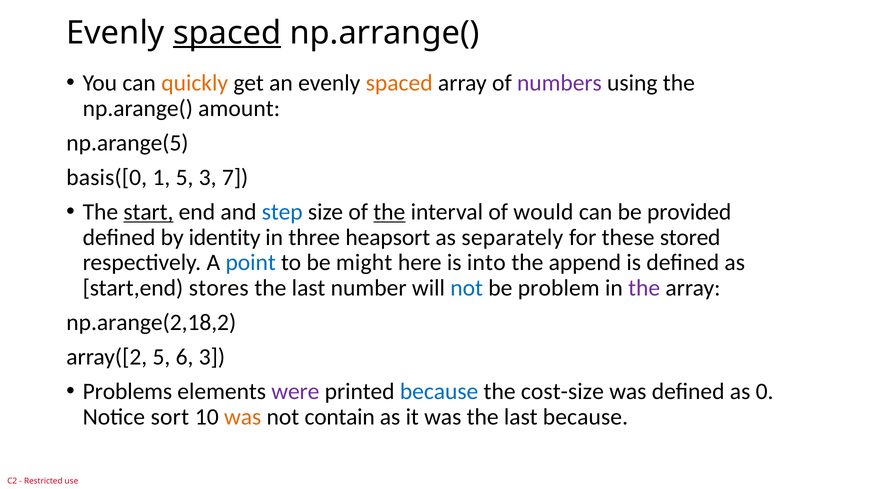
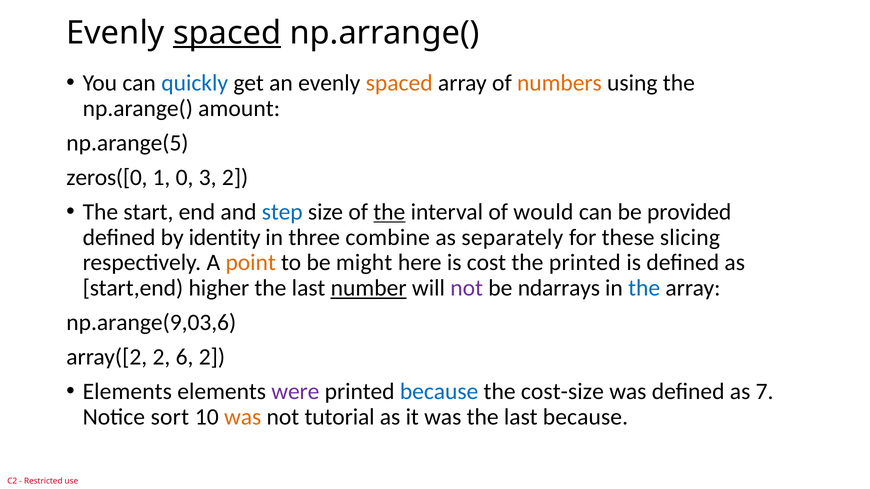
quickly colour: orange -> blue (195, 83)
numbers colour: purple -> orange (559, 83)
basis([0: basis([0 -> zeros([0 (107, 178)
1 5: 5 -> 0 (185, 178)
3 7: 7 -> 2 (235, 178)
start underline: present -> none (148, 212)
heapsort: heapsort -> combine (388, 237)
stored: stored -> slicing (690, 237)
point colour: blue -> orange (251, 263)
into: into -> cost (486, 263)
the append: append -> printed (585, 263)
stores: stores -> higher (219, 288)
number underline: none -> present (369, 288)
not colour: blue -> purple (467, 288)
problem: problem -> ndarrays (559, 288)
the colour: purple -> blue (644, 288)
np.arange(2,18,2: np.arange(2,18,2 -> np.arange(9,03,6 (151, 323)
array([2 5: 5 -> 2 (161, 357)
6 3: 3 -> 2 (212, 357)
Problems: Problems -> Elements (127, 392)
0: 0 -> 7 (765, 392)
contain: contain -> tutorial (340, 417)
